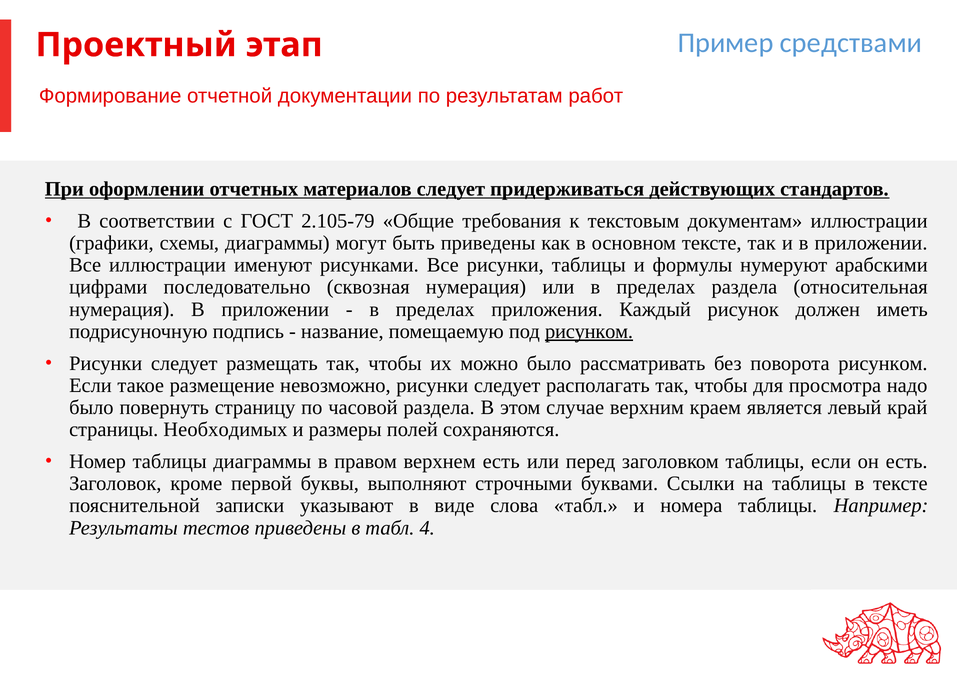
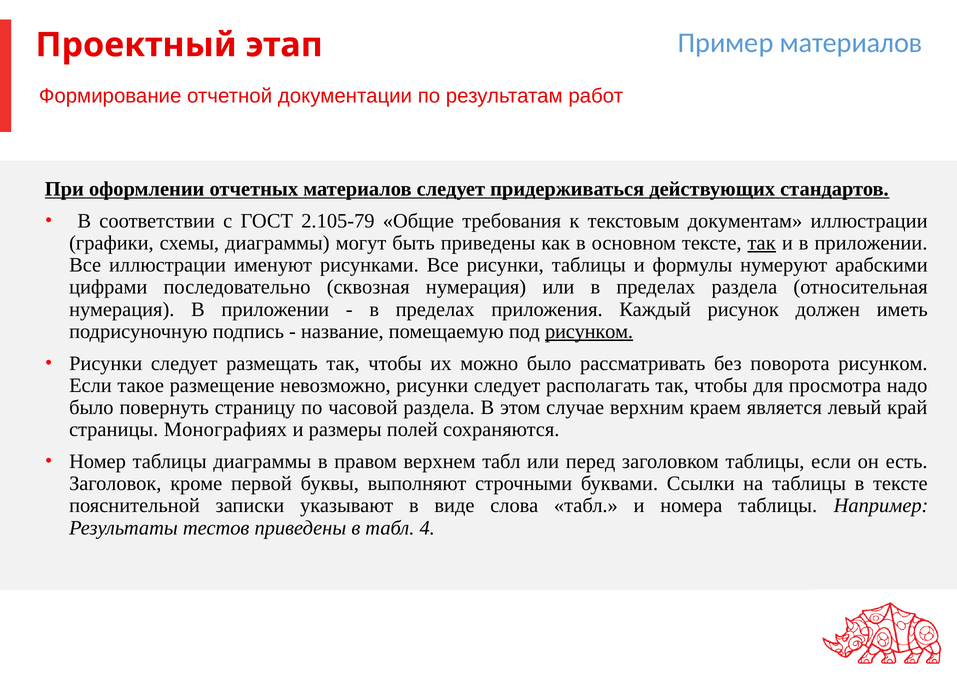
Пример средствами: средствами -> материалов (851, 43)
так underline: none -> present (762, 243)
Необходимых: Необходимых -> Монографиях (225, 429)
верхнем есть: есть -> табл (501, 461)
